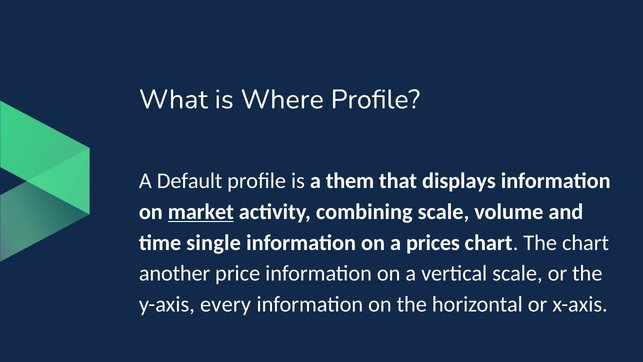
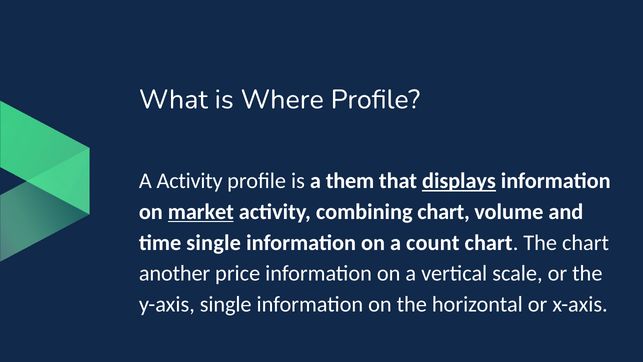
A Default: Default -> Activity (190, 181)
displays underline: none -> present (459, 181)
combining scale: scale -> chart (444, 212)
prices: prices -> count (433, 242)
y-axis every: every -> single (226, 304)
